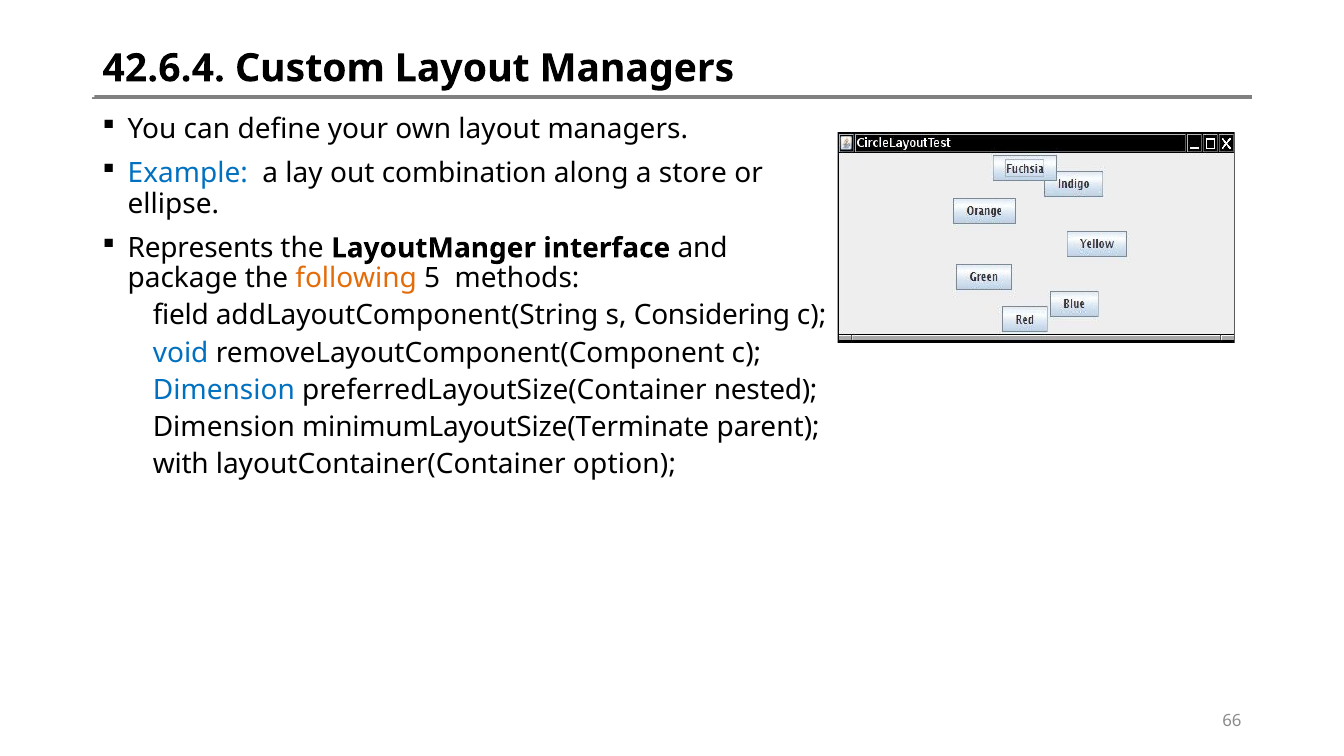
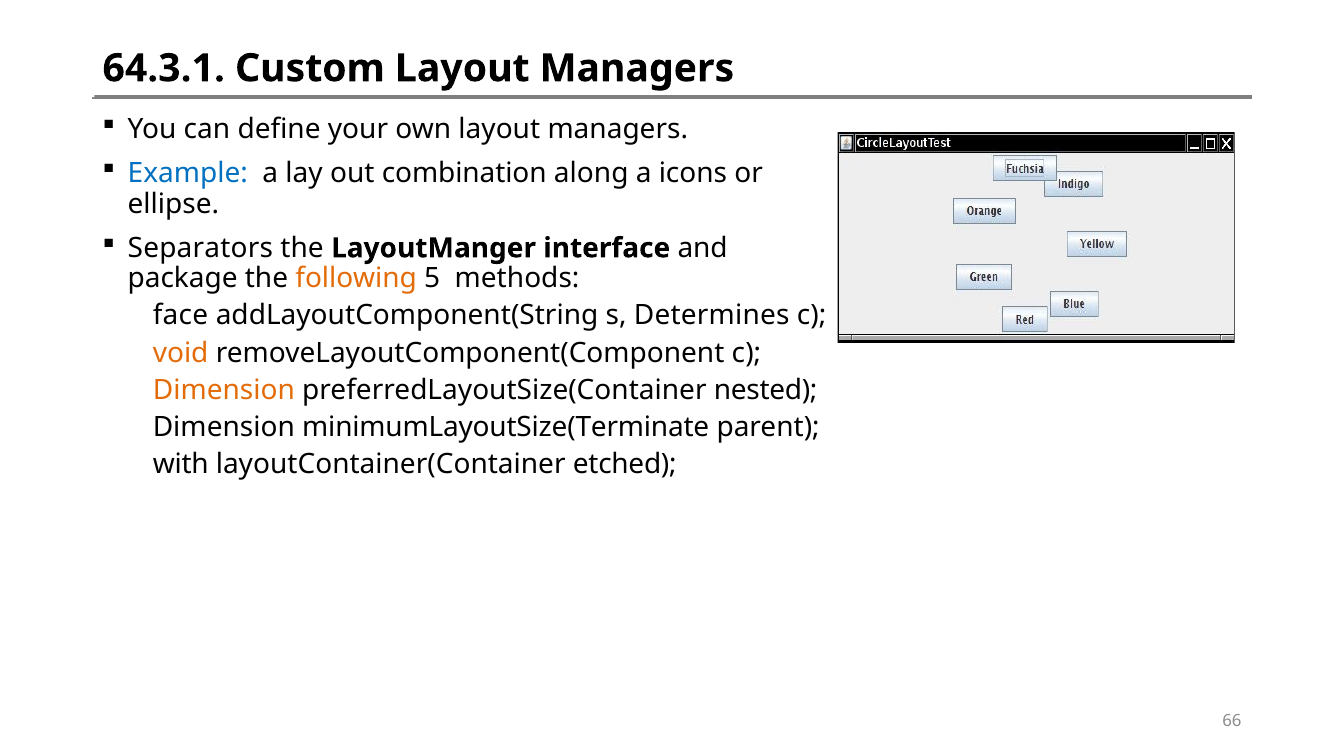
42.6.4: 42.6.4 -> 64.3.1 (164, 68)
store: store -> icons (693, 174)
Represents: Represents -> Separators (200, 248)
field: field -> face (181, 316)
Considering: Considering -> Determines (712, 316)
void colour: blue -> orange (181, 353)
Dimension colour: blue -> orange (224, 390)
option: option -> etched (625, 464)
